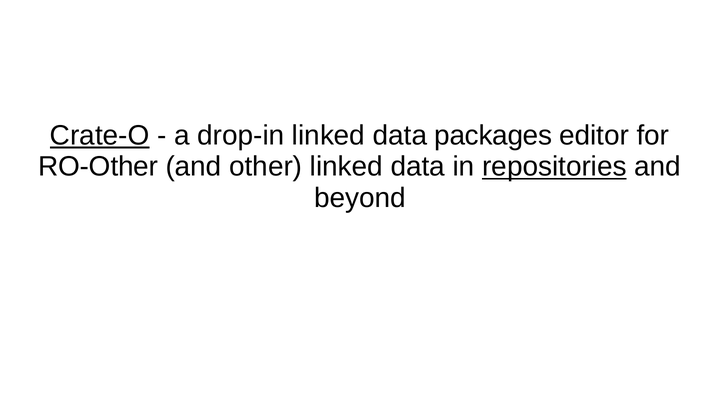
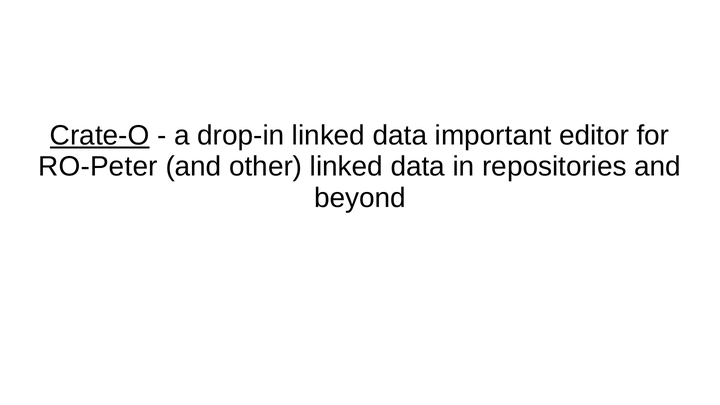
packages: packages -> important (493, 135)
RO-Other: RO-Other -> RO-Peter (98, 167)
repositories underline: present -> none (554, 167)
